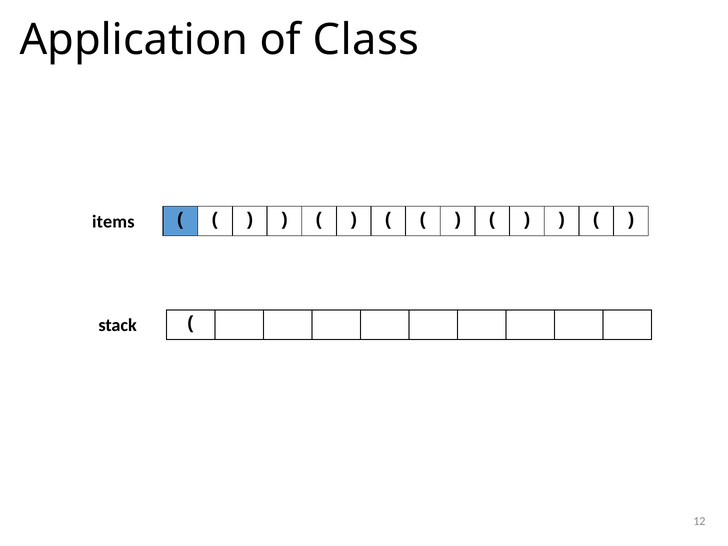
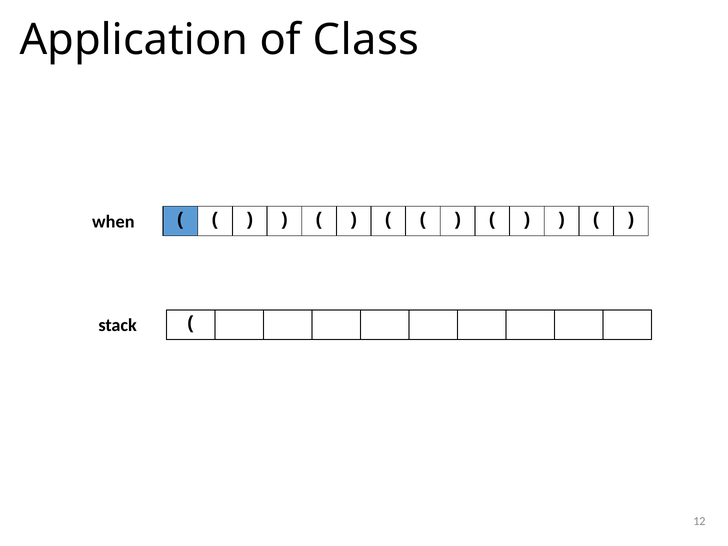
items: items -> when (113, 222)
